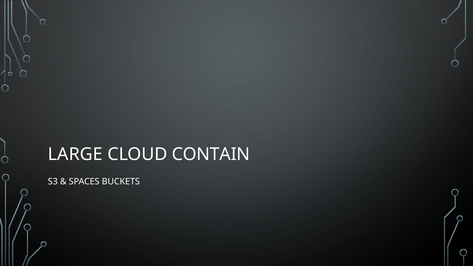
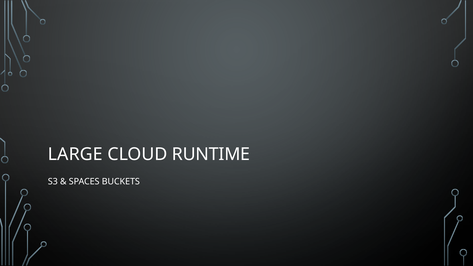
CONTAIN: CONTAIN -> RUNTIME (211, 154)
